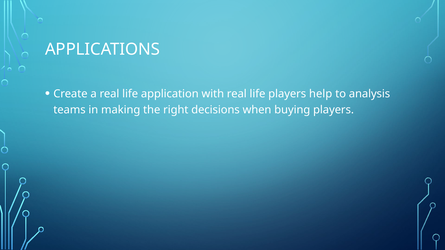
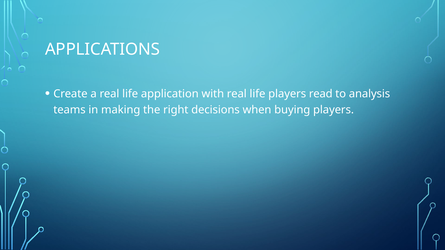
help: help -> read (321, 94)
